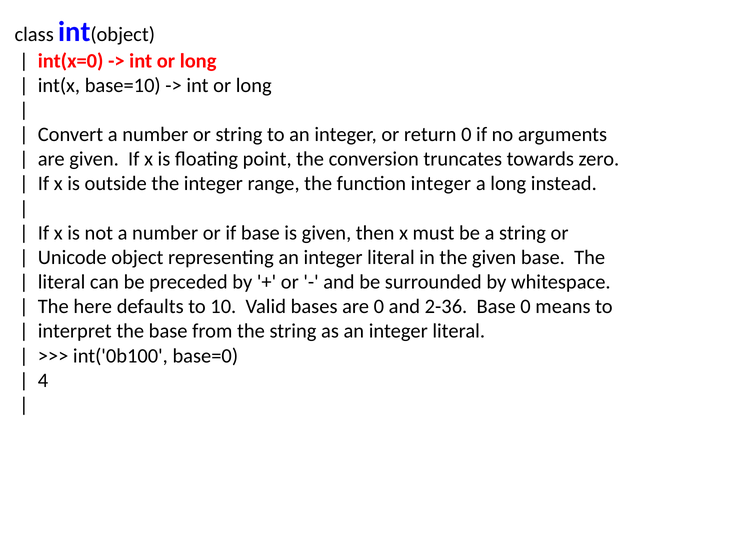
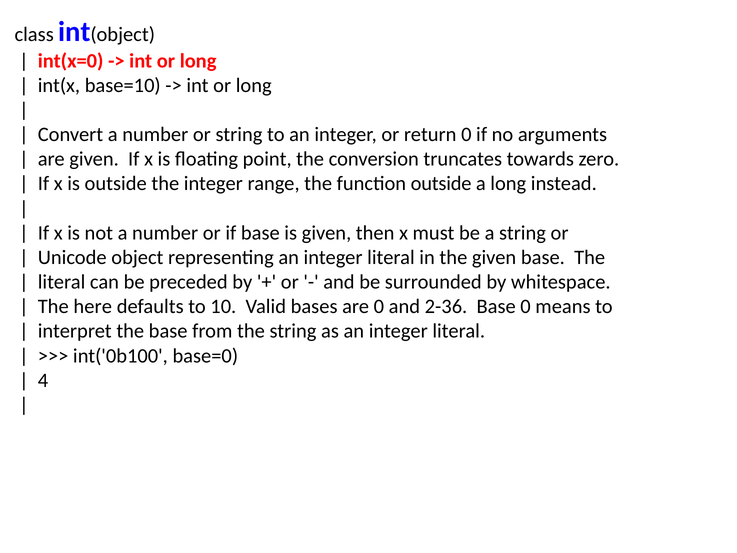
function integer: integer -> outside (441, 184)
